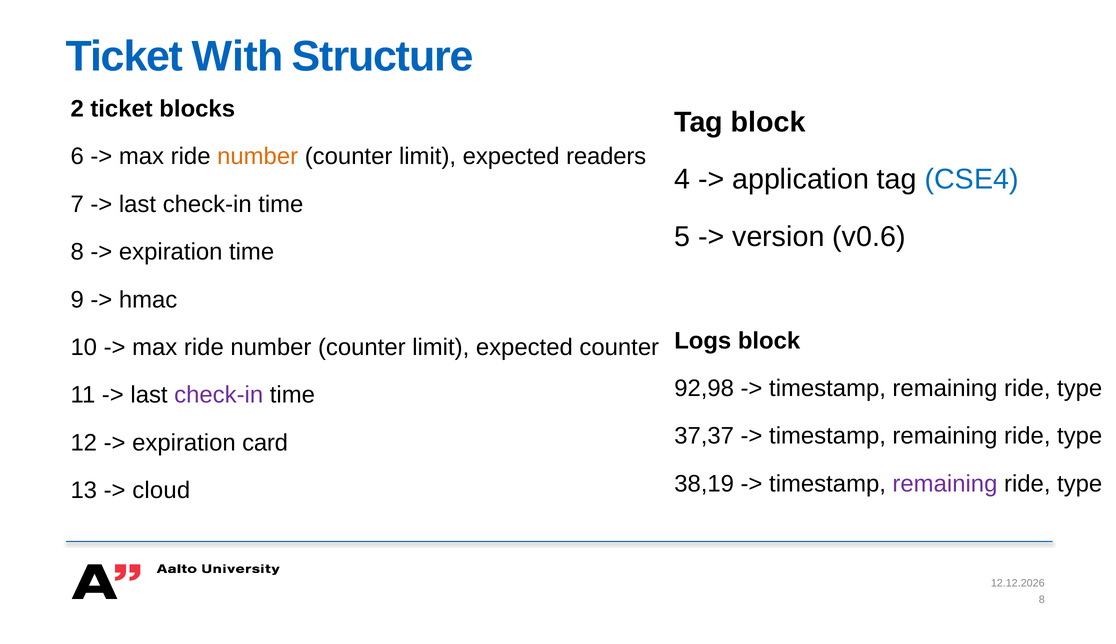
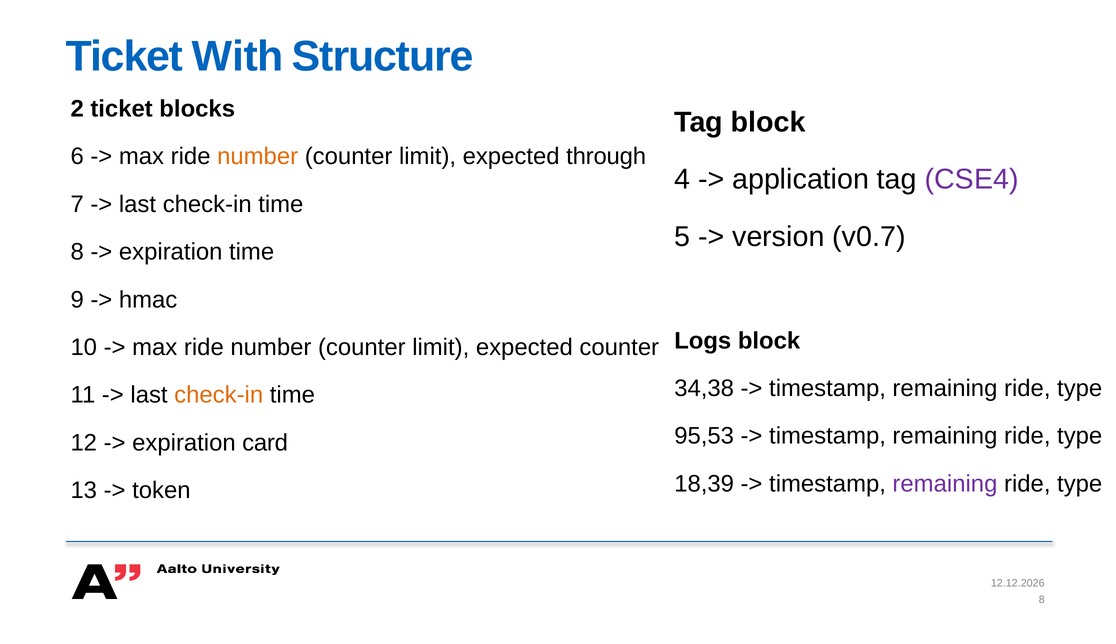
readers: readers -> through (606, 157)
CSE4 colour: blue -> purple (972, 179)
v0.6: v0.6 -> v0.7 (869, 237)
92,98: 92,98 -> 34,38 (704, 388)
check-in colour: purple -> orange (219, 395)
37,37: 37,37 -> 95,53 (704, 436)
38,19: 38,19 -> 18,39 (704, 484)
cloud: cloud -> token (161, 491)
